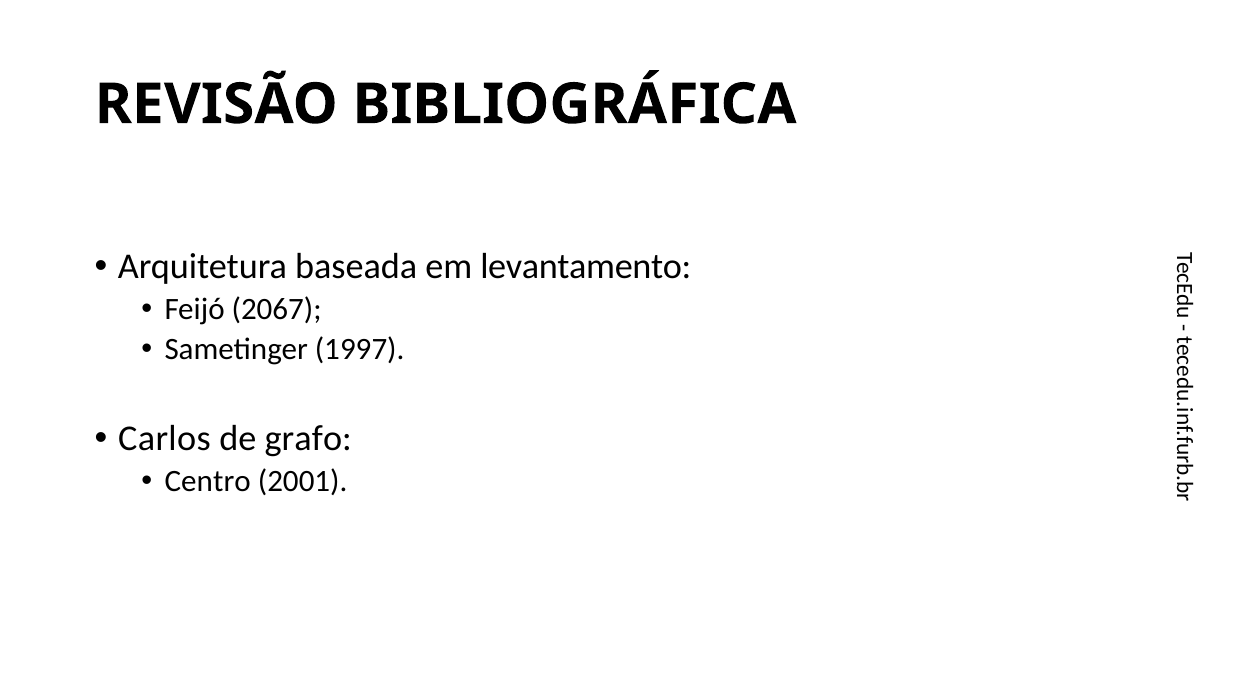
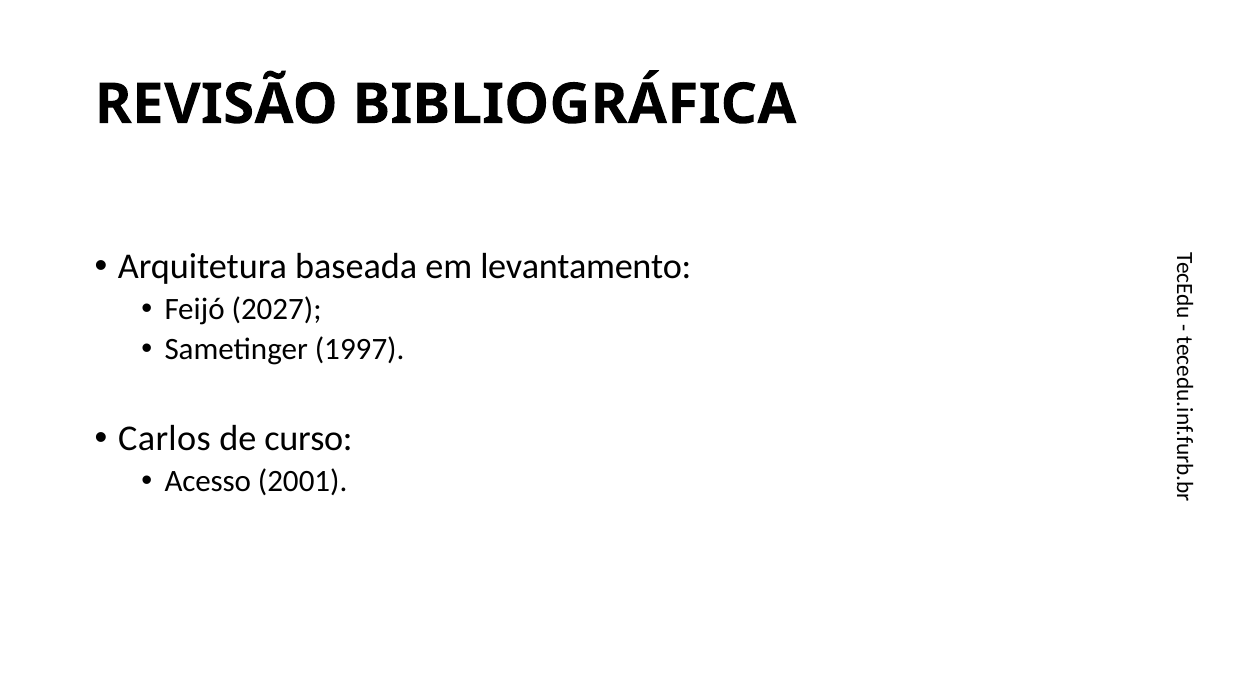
2067: 2067 -> 2027 (277, 309)
grafo: grafo -> curso (308, 438)
Centro: Centro -> Acesso (208, 481)
